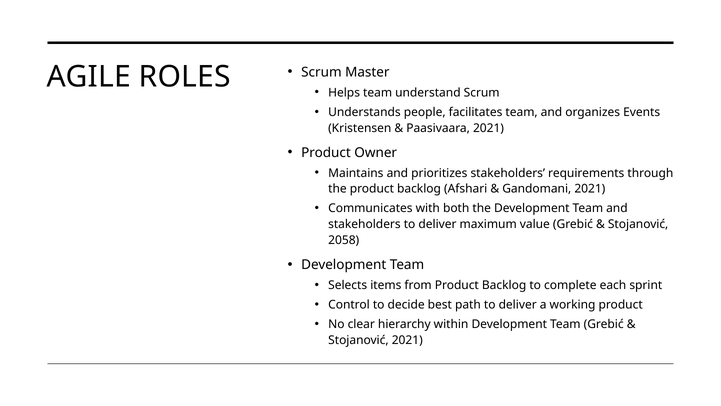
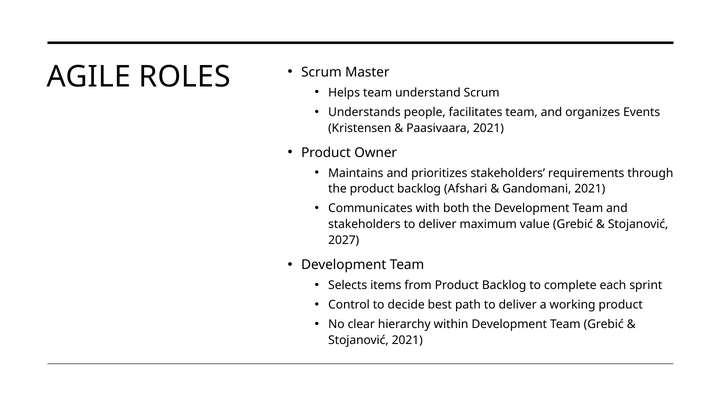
2058: 2058 -> 2027 (344, 240)
